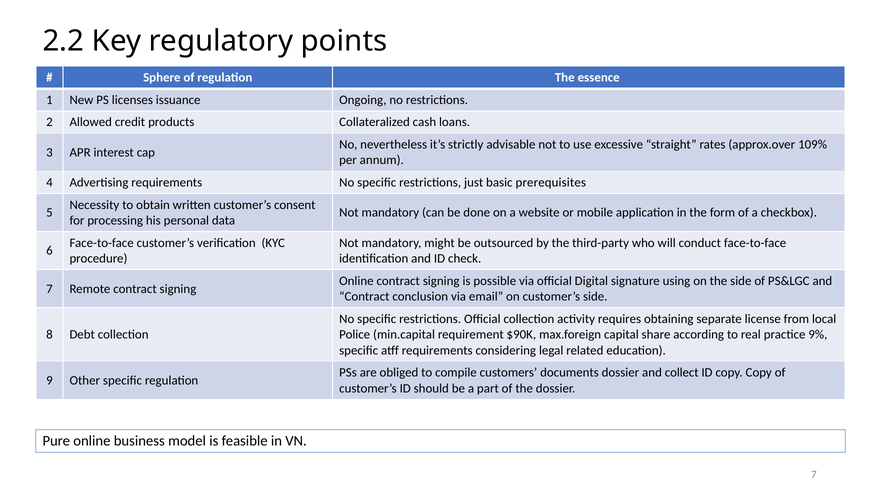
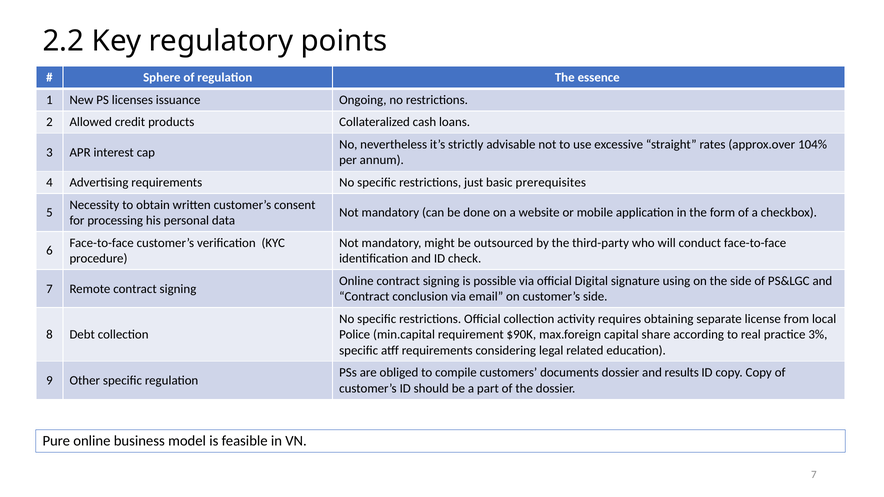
109%: 109% -> 104% (813, 145)
9%: 9% -> 3% (818, 335)
collect: collect -> results (682, 373)
